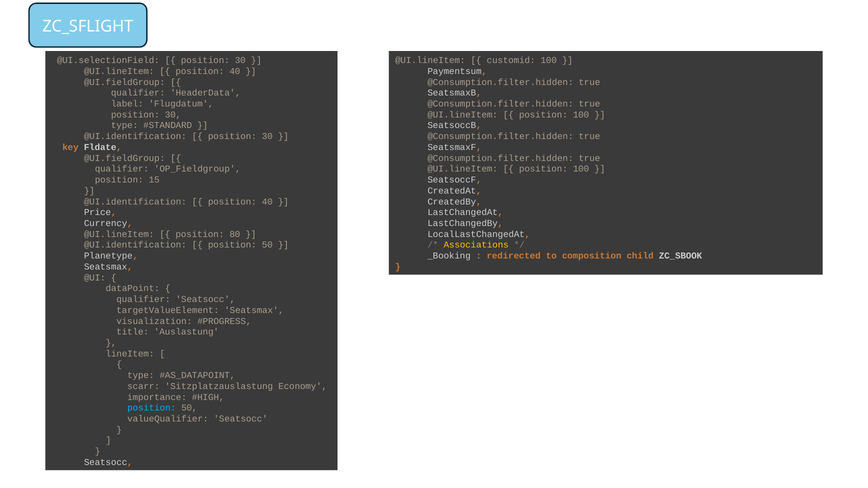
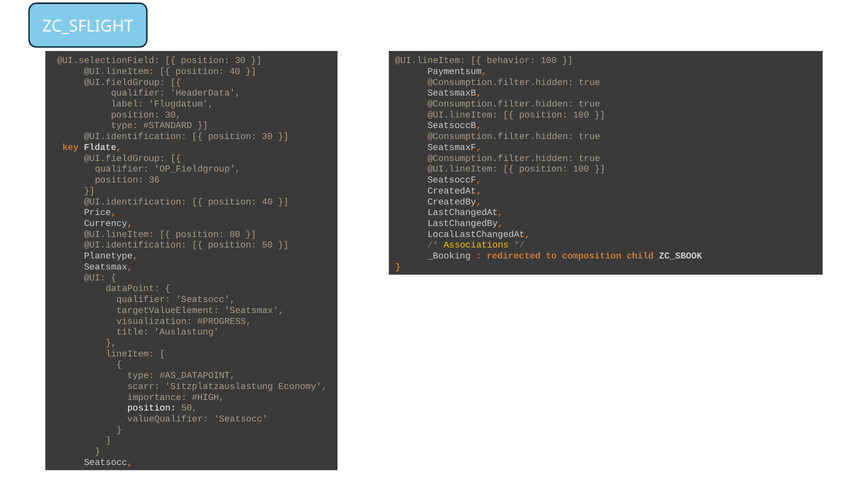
customid: customid -> behavior (511, 60)
15: 15 -> 36 (154, 180)
position colour: light blue -> white (152, 408)
